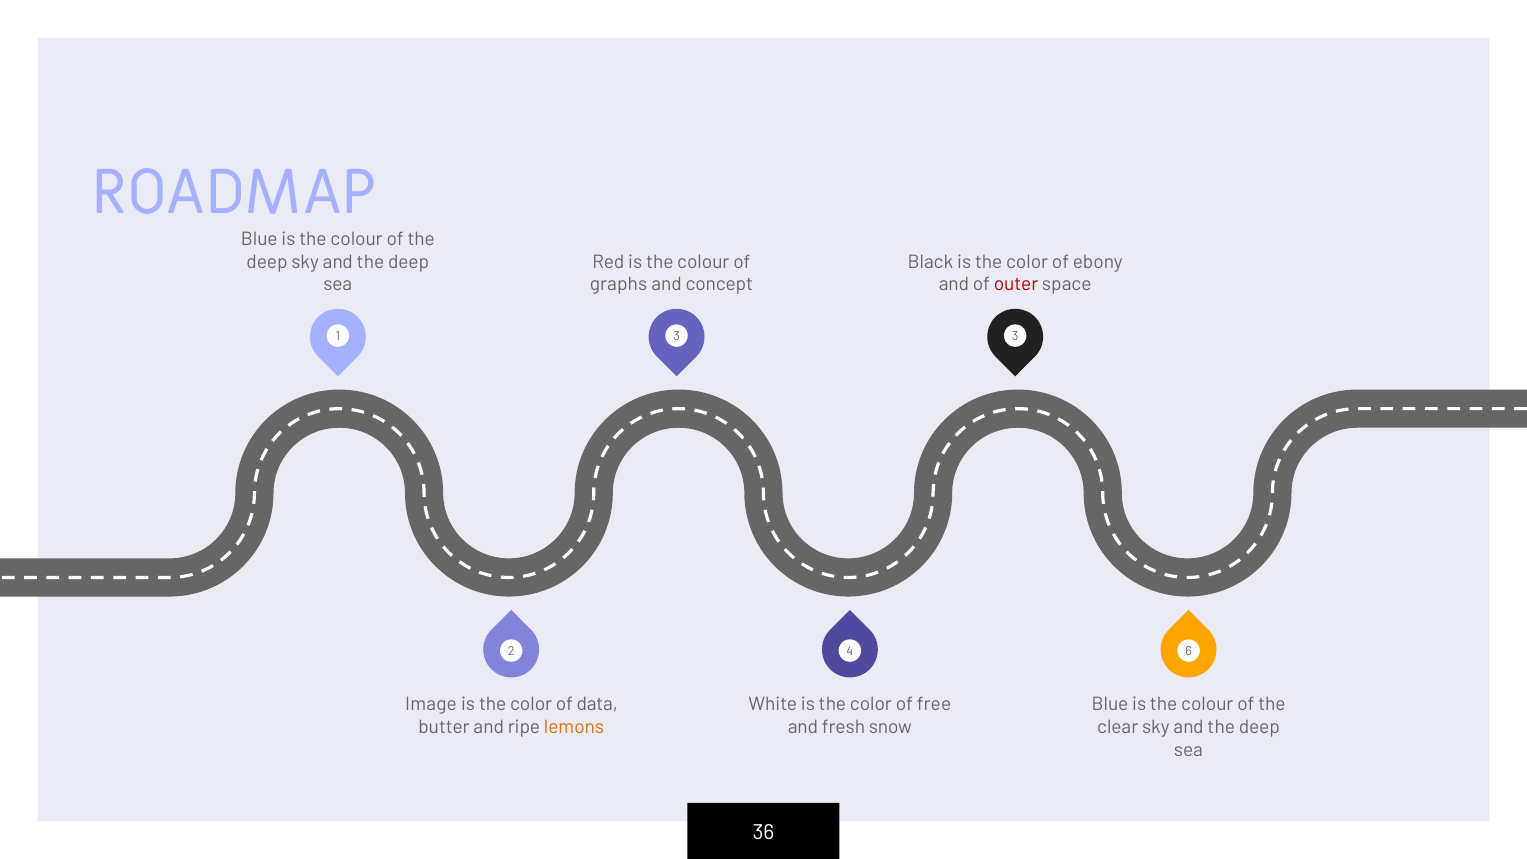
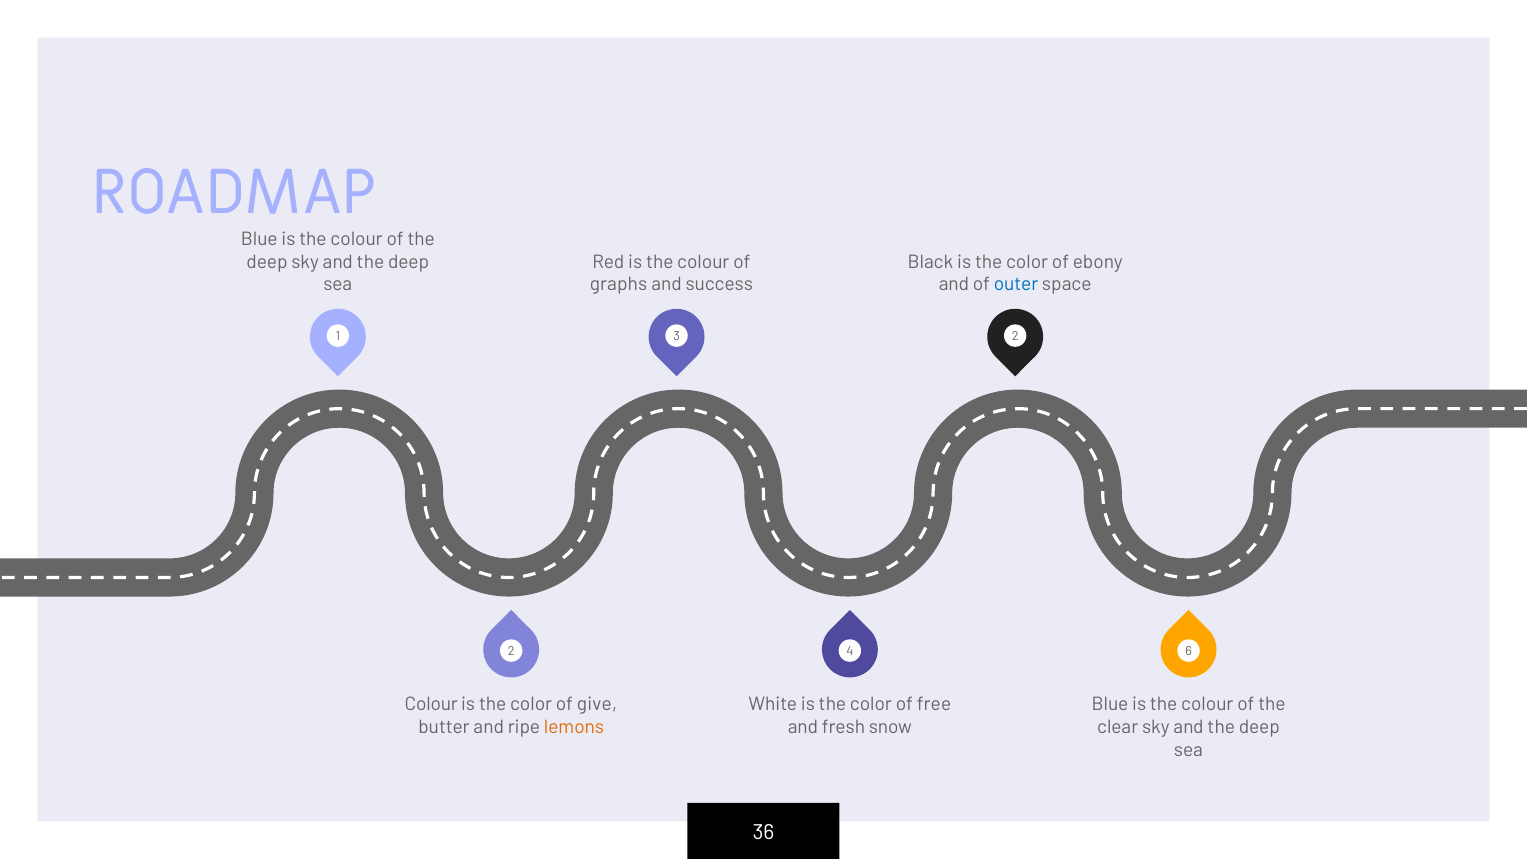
concept: concept -> success (719, 285)
outer colour: red -> blue (1016, 285)
3 3: 3 -> 2 (1015, 336)
Image: Image -> Colour (431, 704)
data: data -> give (597, 704)
